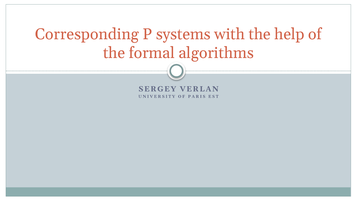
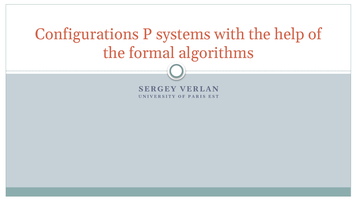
Corresponding: Corresponding -> Configurations (87, 34)
